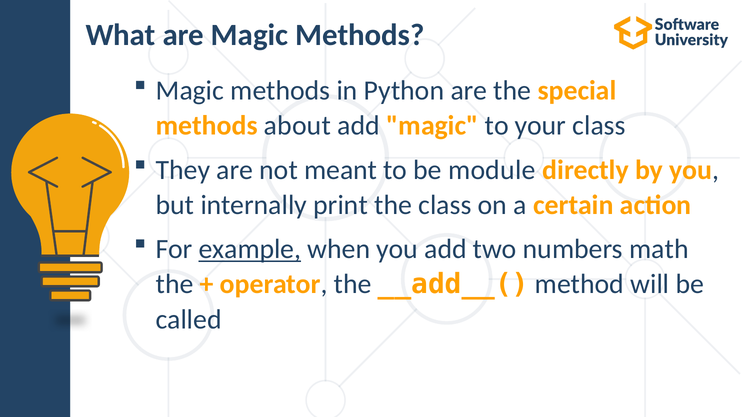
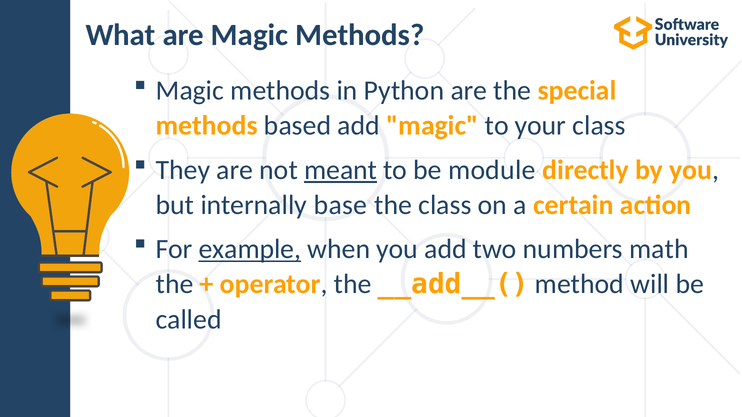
about: about -> based (298, 126)
meant underline: none -> present (341, 170)
print: print -> base (340, 205)
